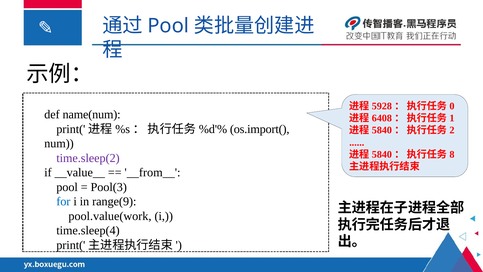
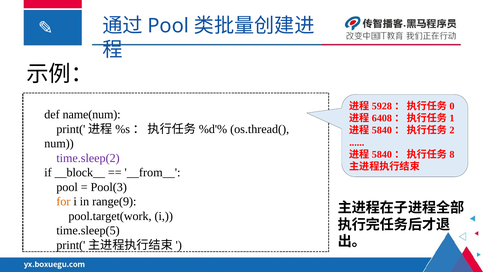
os.import(: os.import( -> os.thread( (260, 129)
__value__: __value__ -> __block__ (80, 172)
for colour: blue -> orange (63, 201)
pool.value(work: pool.value(work -> pool.target(work (110, 216)
time.sleep(4: time.sleep(4 -> time.sleep(5 (88, 230)
